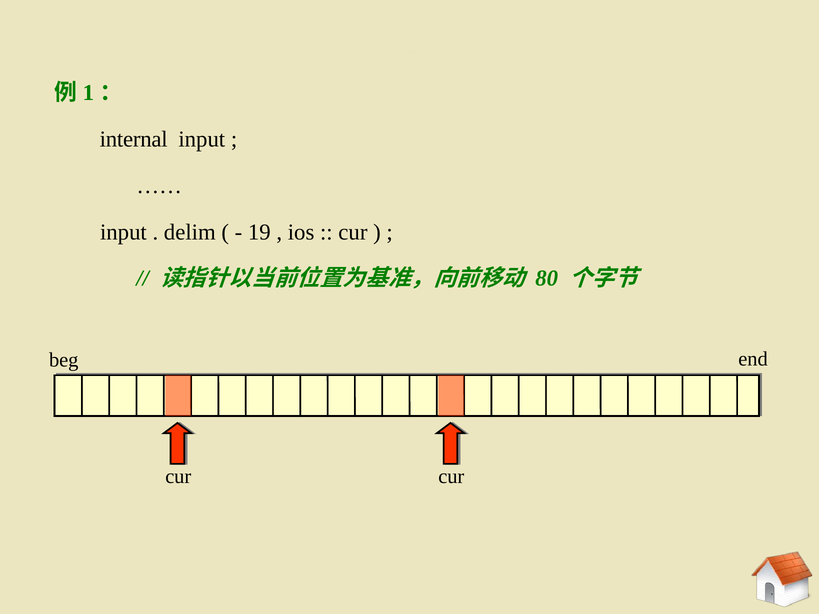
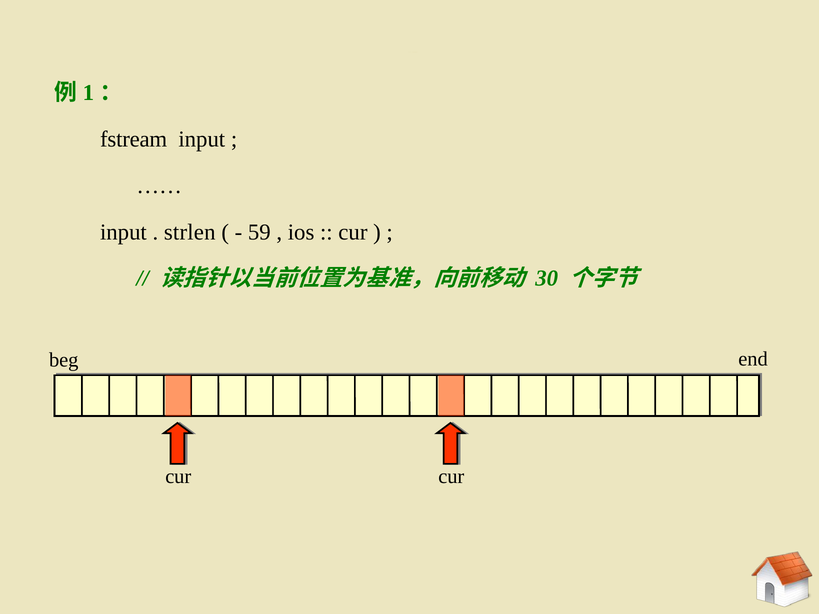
internal: internal -> fstream (134, 139)
delim: delim -> strlen (190, 232)
19: 19 -> 59 (259, 232)
80: 80 -> 30 (547, 279)
